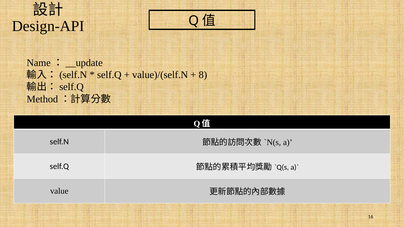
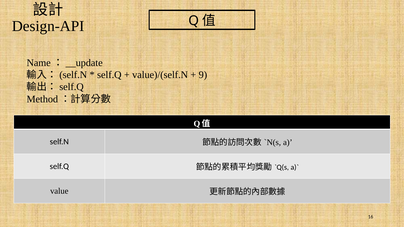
8: 8 -> 9 (203, 75)
